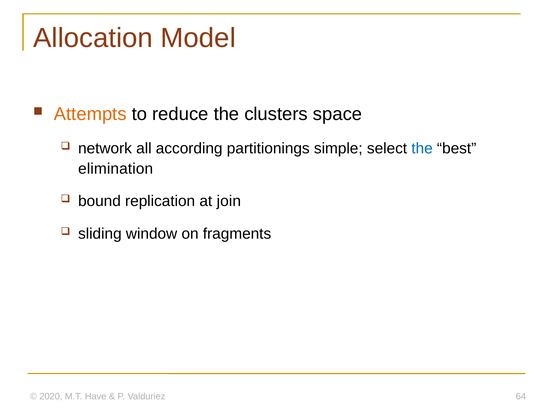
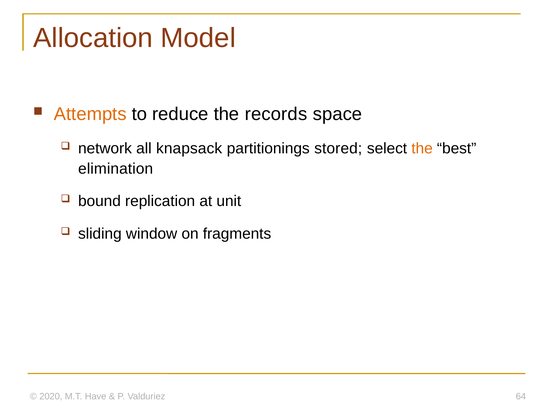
clusters: clusters -> records (276, 114)
according: according -> knapsack (189, 148)
simple: simple -> stored (338, 148)
the colour: blue -> orange (422, 148)
join: join -> unit (229, 201)
